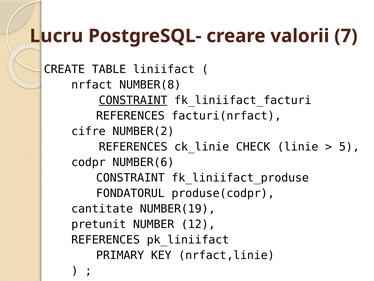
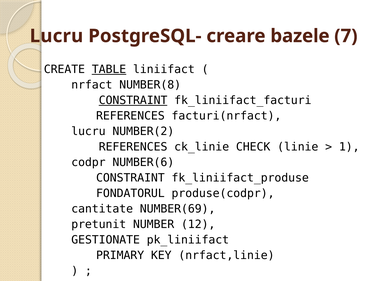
valorii: valorii -> bazele (300, 36)
TABLE underline: none -> present (109, 69)
cifre: cifre -> lucru (88, 131)
5: 5 -> 1 (349, 147)
NUMBER(19: NUMBER(19 -> NUMBER(69 (178, 208)
REFERENCES: REFERENCES -> GESTIONATE (106, 239)
